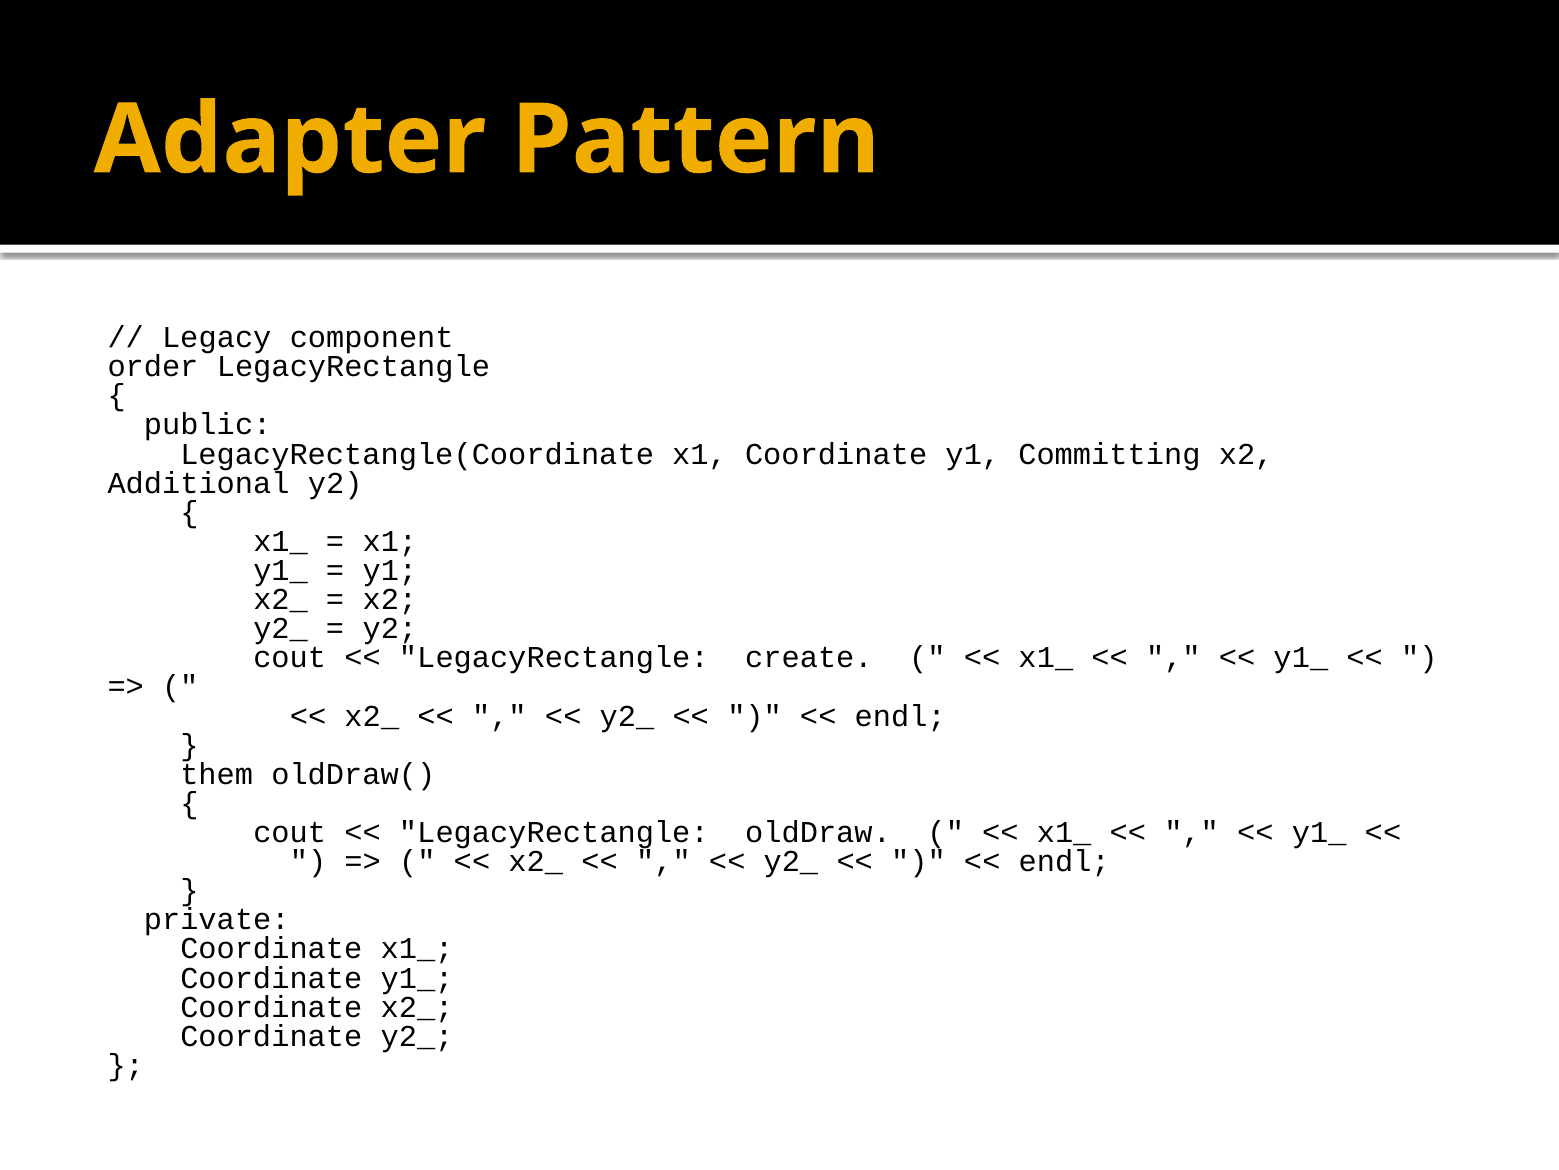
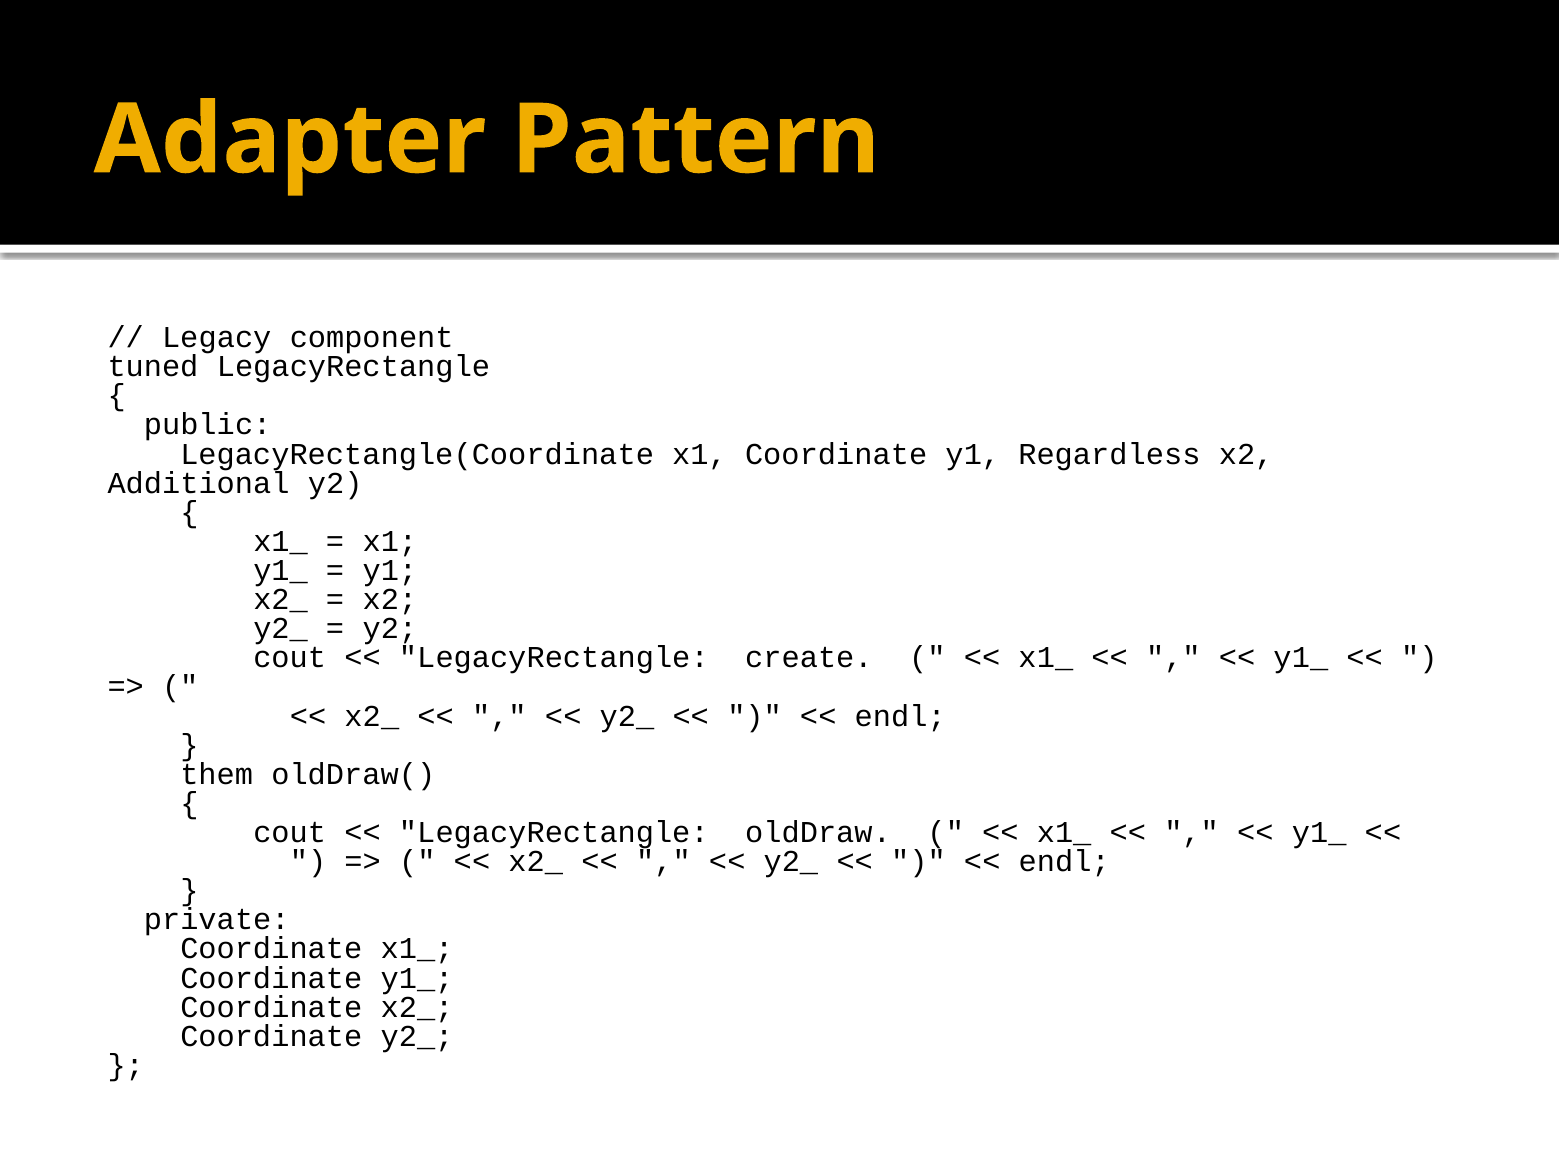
order: order -> tuned (153, 366)
Committing: Committing -> Regardless (1109, 454)
